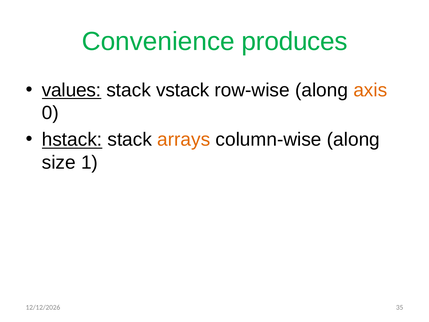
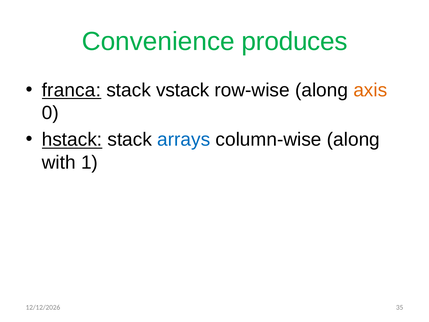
values: values -> franca (71, 90)
arrays colour: orange -> blue (184, 140)
size: size -> with (59, 162)
